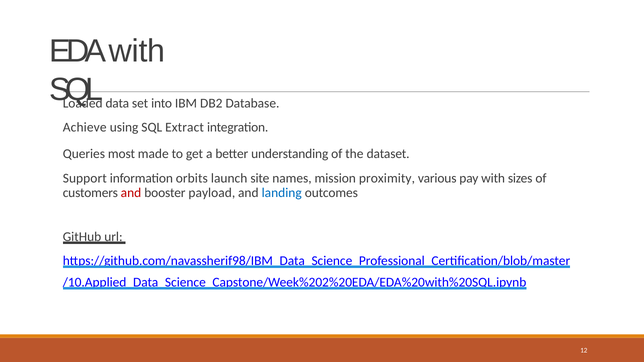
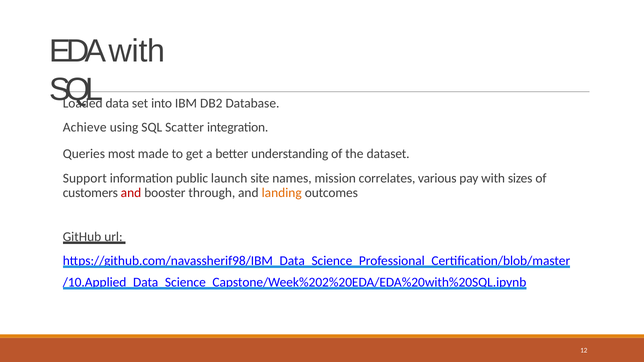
Extract: Extract -> Scatter (185, 127)
orbits: orbits -> public (192, 178)
proximity: proximity -> correlates (387, 178)
payload: payload -> through (212, 193)
landing colour: blue -> orange (282, 193)
